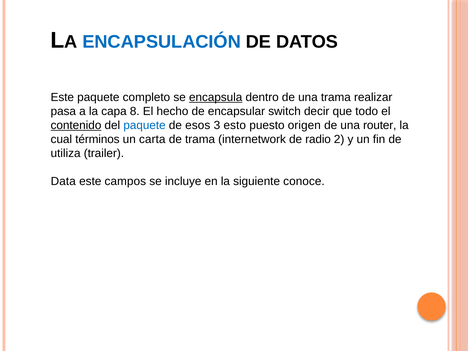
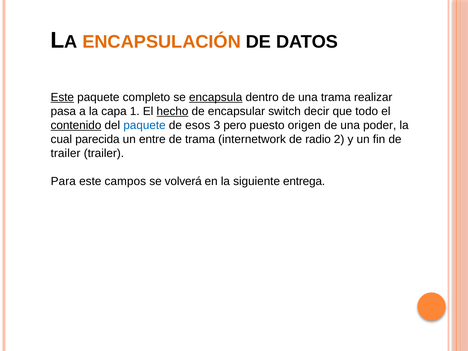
ENCAPSULACIÓN colour: blue -> orange (162, 42)
Este underline: none -> present (62, 97)
8: 8 -> 1 (135, 111)
hecho underline: none -> present (172, 111)
esto: esto -> pero (235, 125)
router: router -> poder (380, 125)
términos: términos -> parecida (97, 139)
carta: carta -> entre (152, 139)
utiliza: utiliza -> trailer (66, 153)
Data: Data -> Para (63, 181)
incluye: incluye -> volverá (183, 181)
conoce: conoce -> entrega (304, 181)
